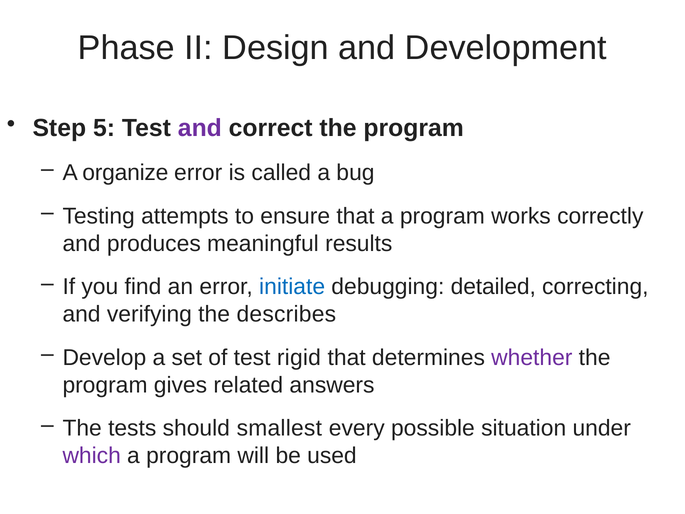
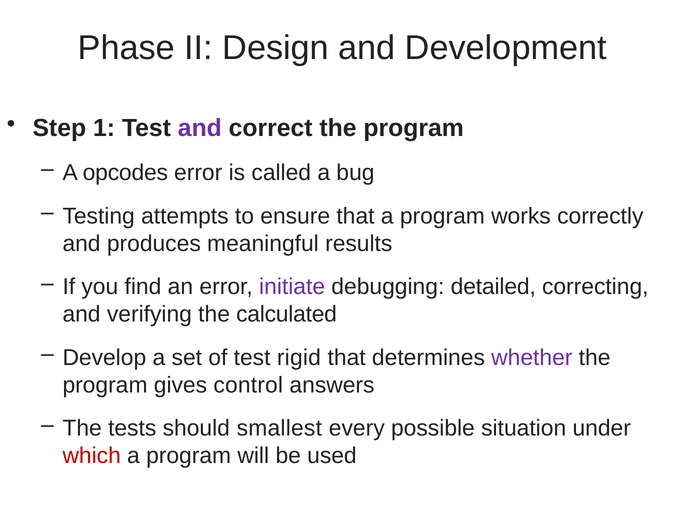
5: 5 -> 1 (104, 128)
organize: organize -> opcodes (125, 173)
initiate colour: blue -> purple (292, 287)
describes: describes -> calculated (287, 314)
related: related -> control (248, 385)
which colour: purple -> red (92, 456)
